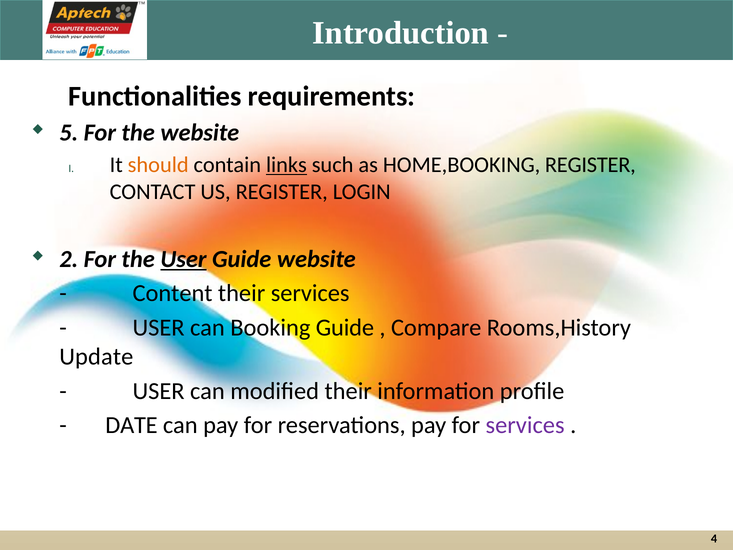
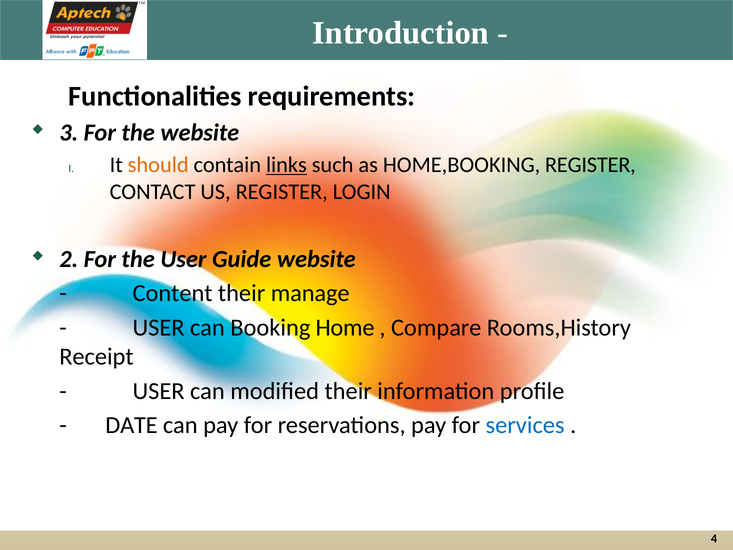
5: 5 -> 3 (69, 132)
User underline: present -> none (183, 259)
their services: services -> manage (310, 293)
Booking Guide: Guide -> Home (345, 327)
Update: Update -> Receipt (96, 357)
services colour: purple -> blue (525, 425)
